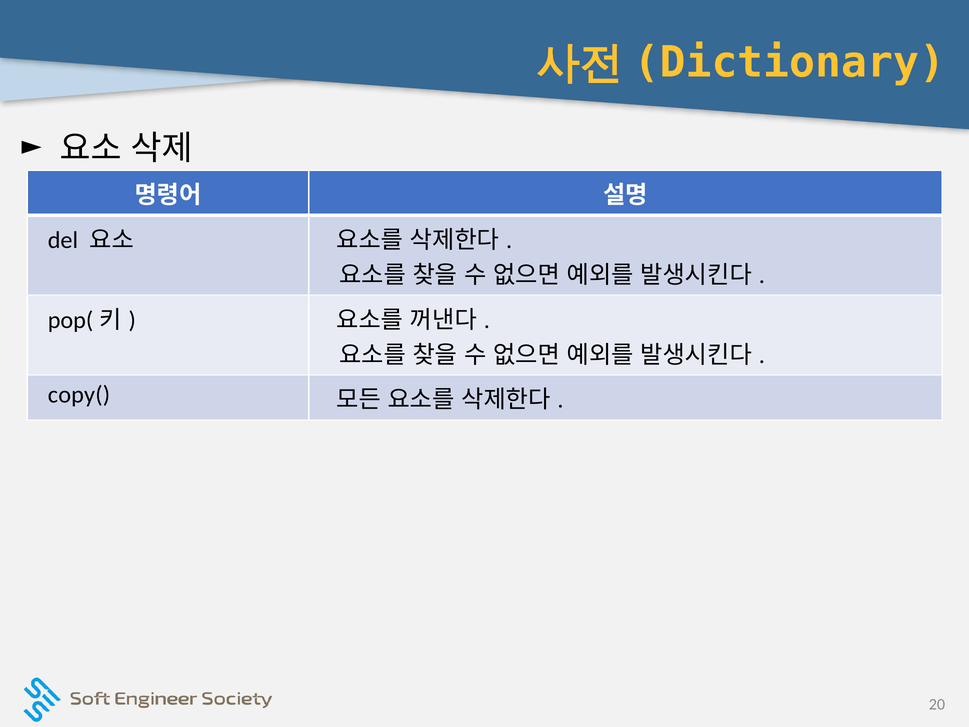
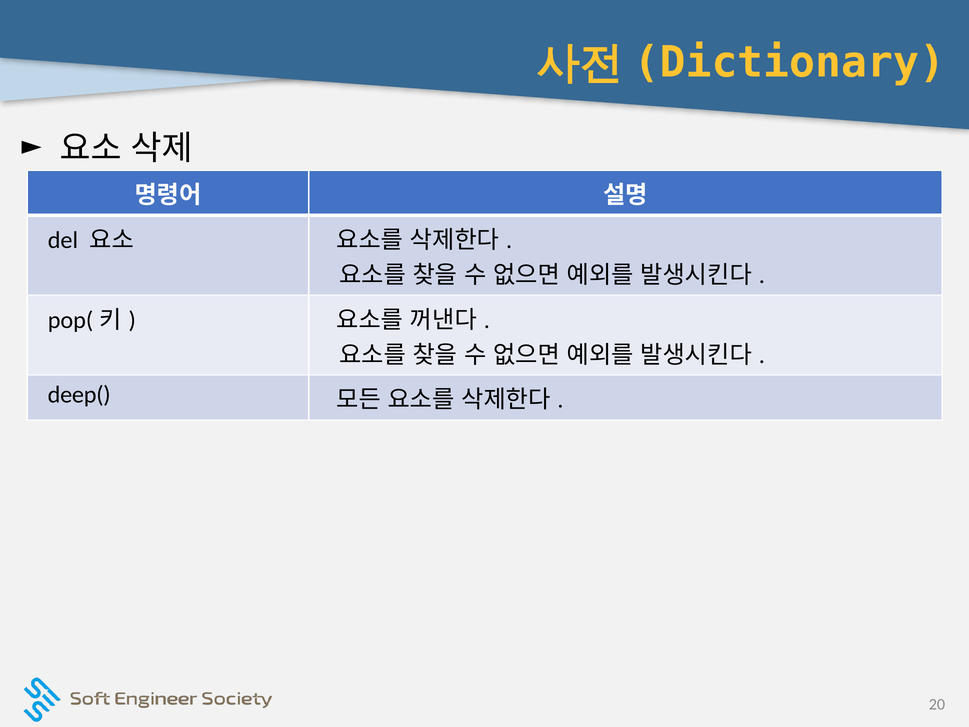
copy(: copy( -> deep( (79, 395)
